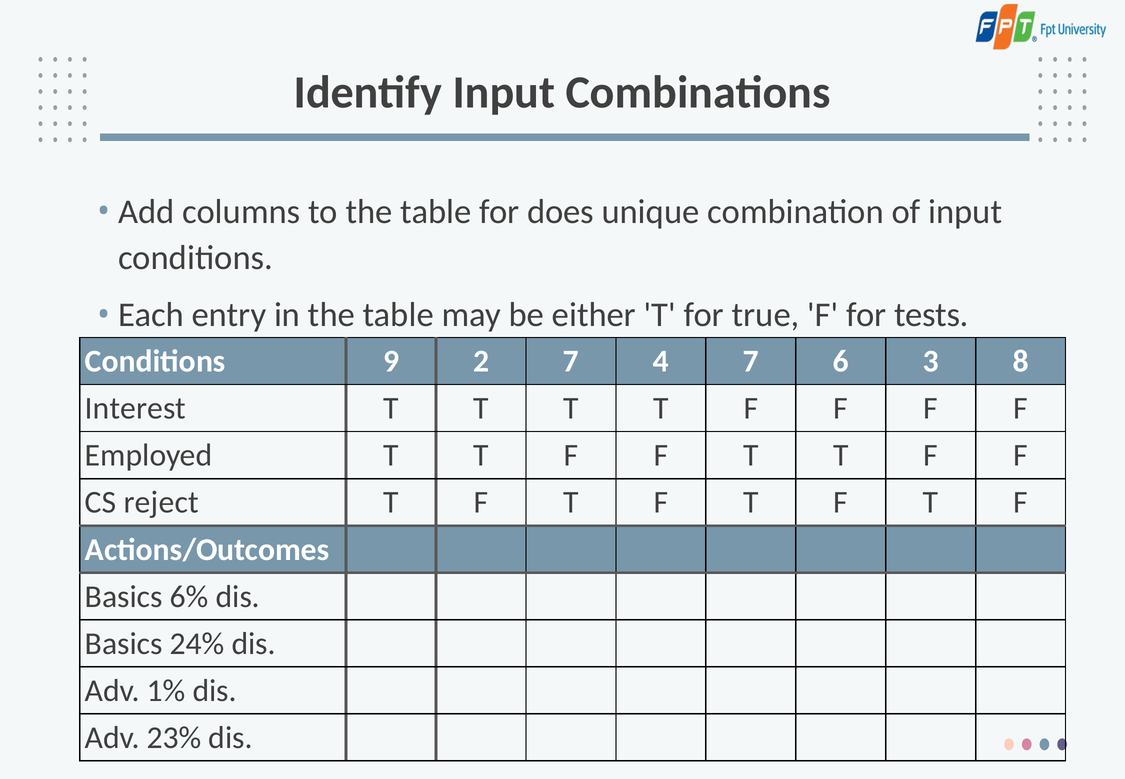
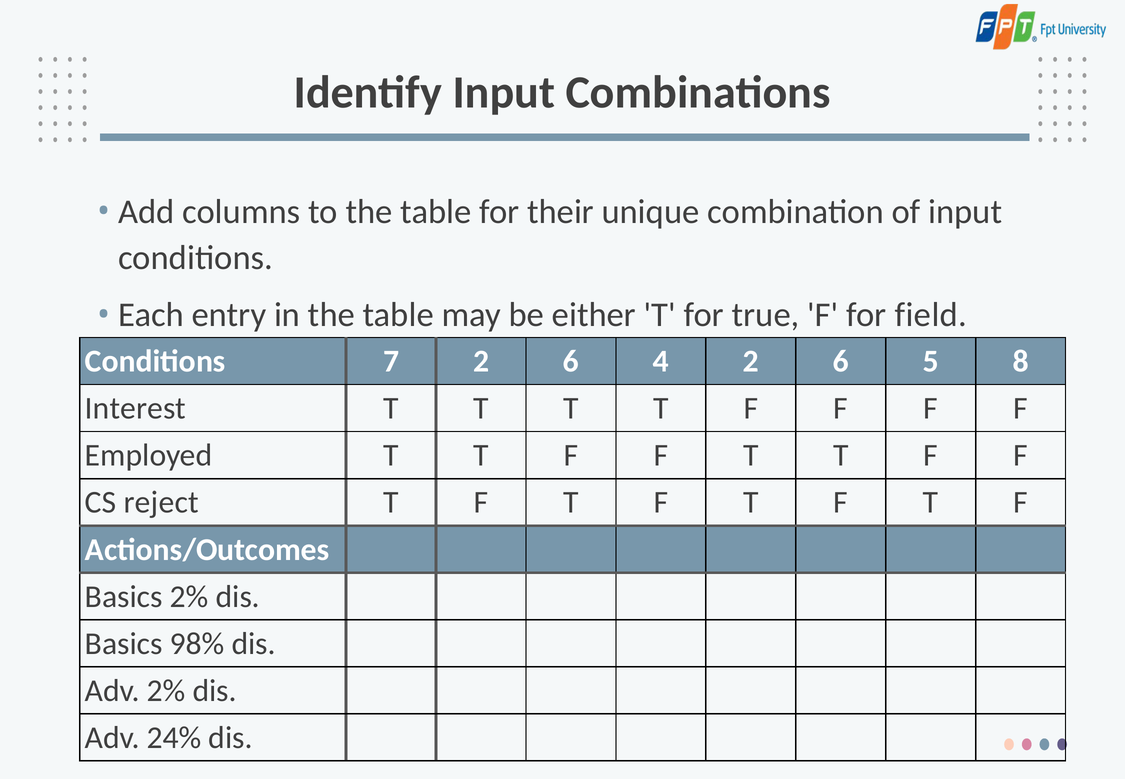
does: does -> their (561, 212)
tests: tests -> field (931, 315)
9: 9 -> 7 (391, 361)
7: 7 -> 6 (571, 361)
4 7: 7 -> 2 (751, 361)
3: 3 -> 5 (931, 361)
Basics 6%: 6% -> 2% (189, 596)
24%: 24% -> 98% (197, 643)
Adv 1%: 1% -> 2% (166, 690)
23%: 23% -> 24% (174, 737)
